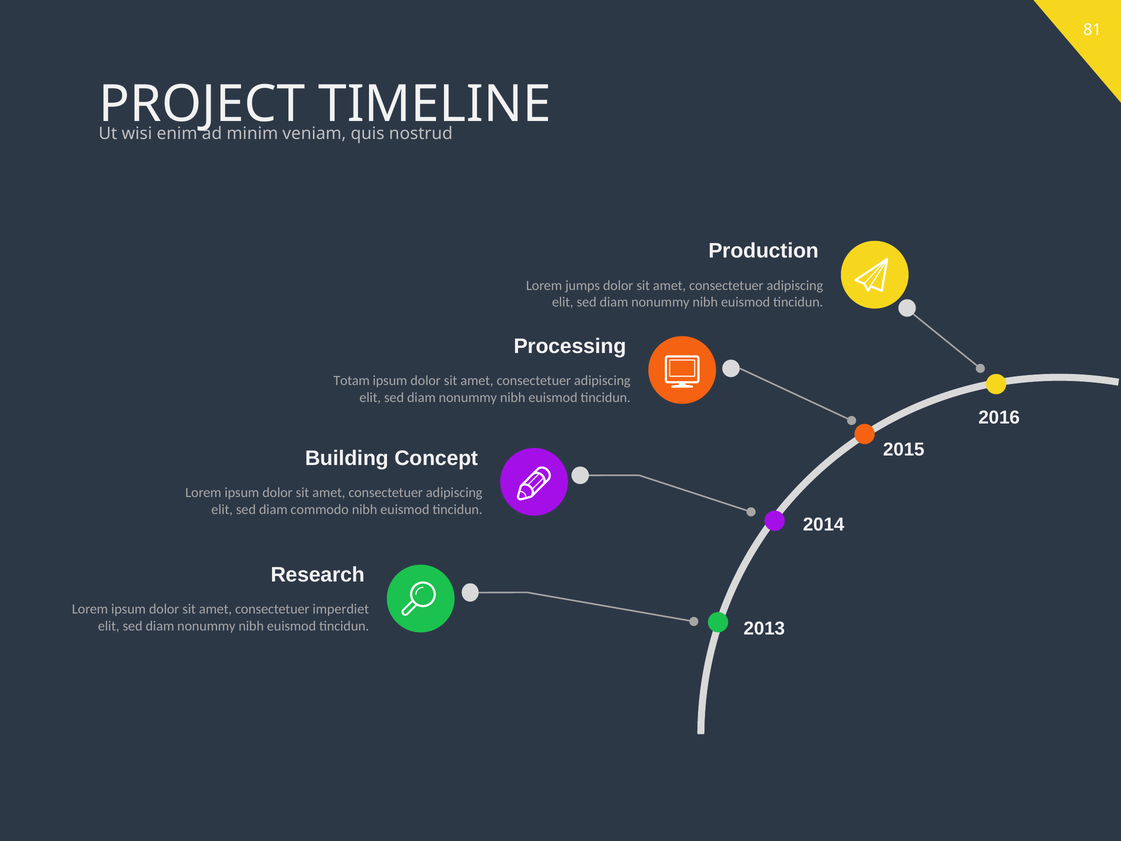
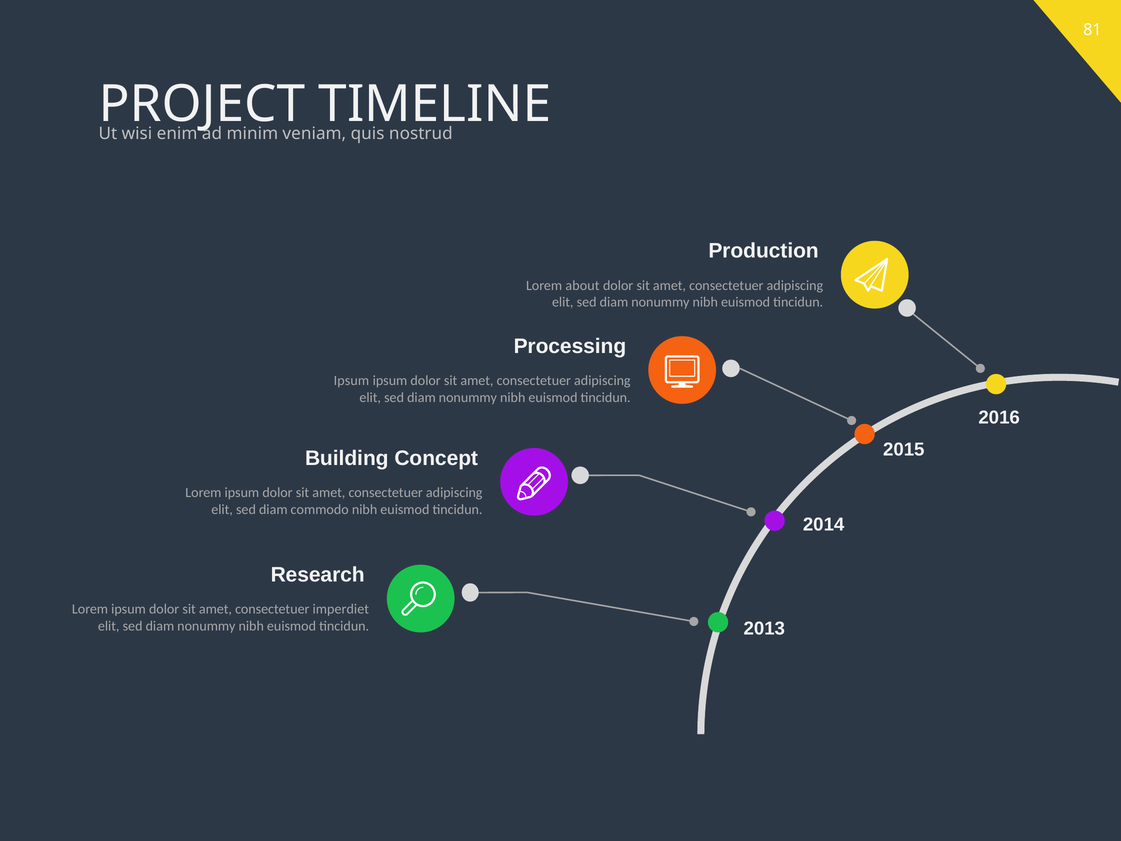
jumps: jumps -> about (583, 285)
Totam: Totam -> Ipsum (351, 381)
